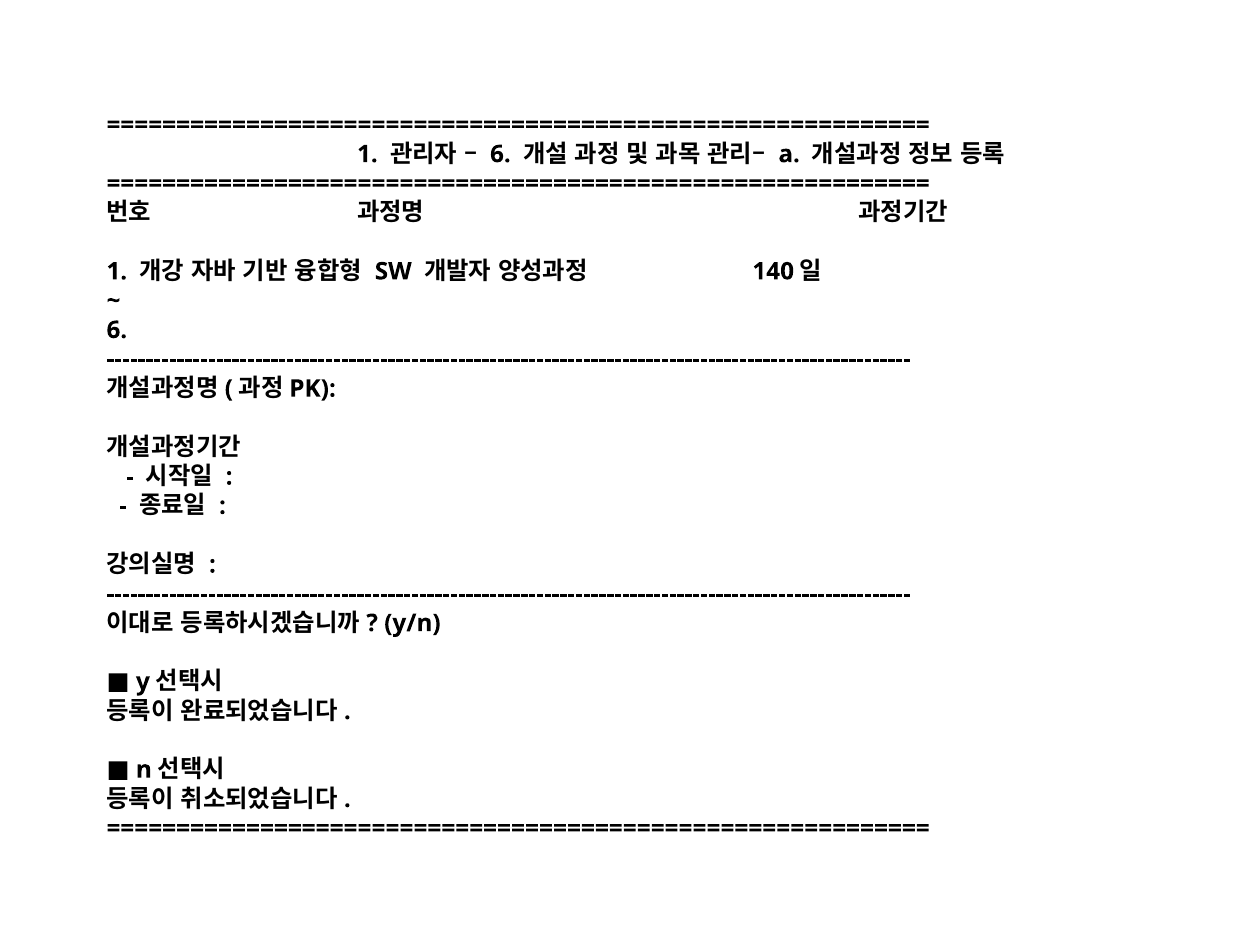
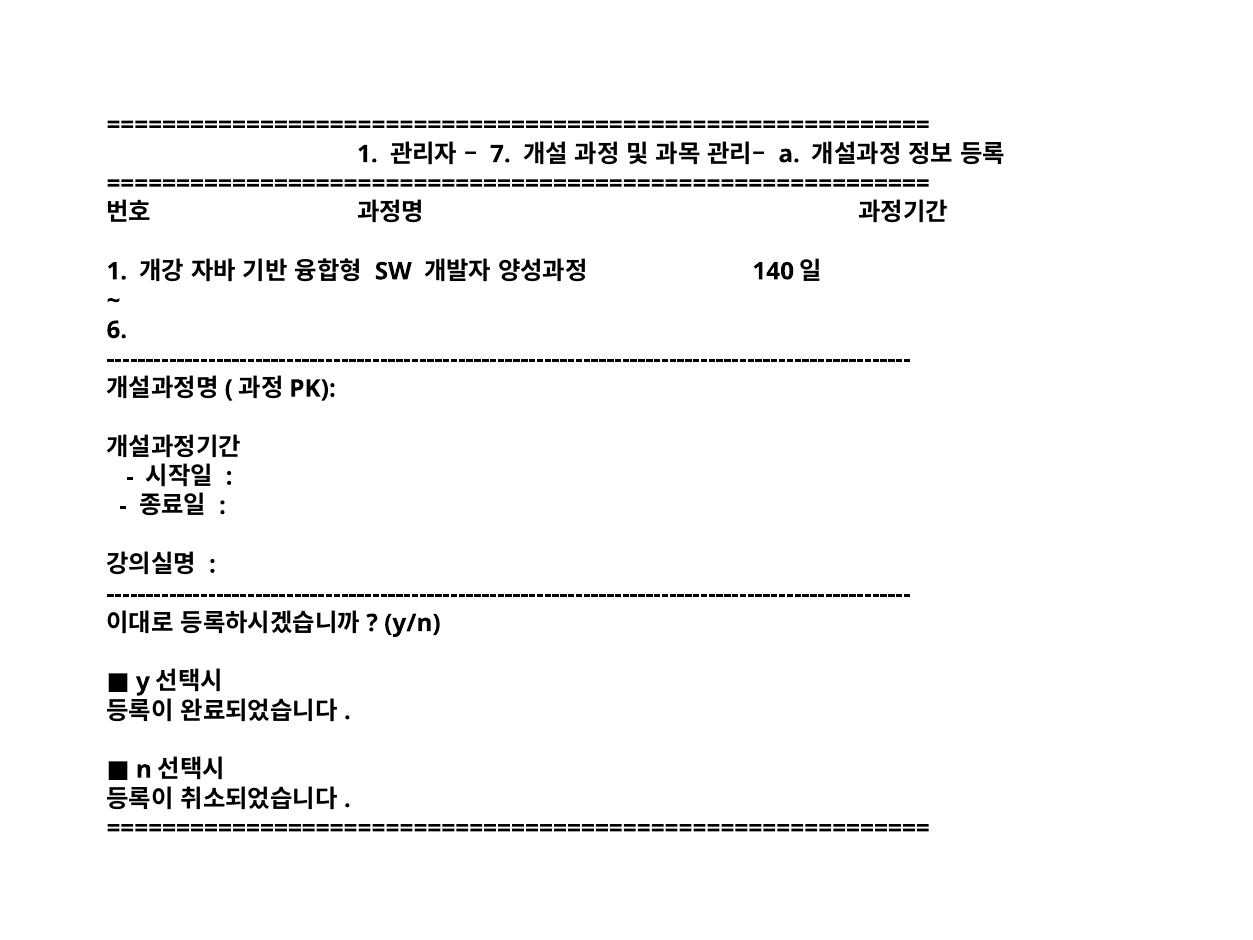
6: 6 -> 7 (500, 154)
